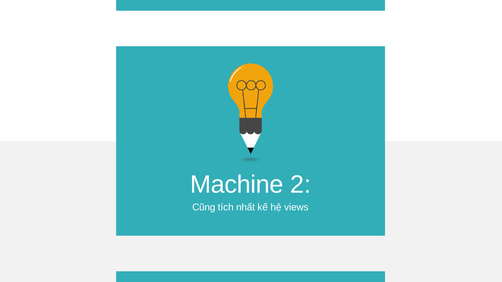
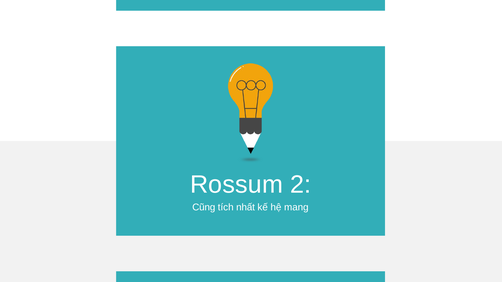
Machine: Machine -> Rossum (236, 185)
views: views -> mang (296, 208)
